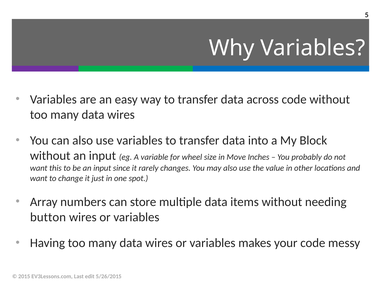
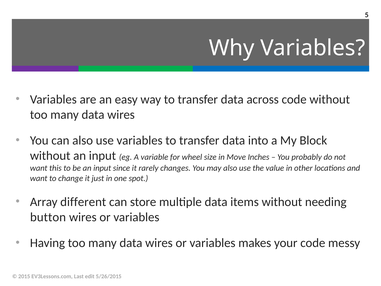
numbers: numbers -> different (83, 202)
